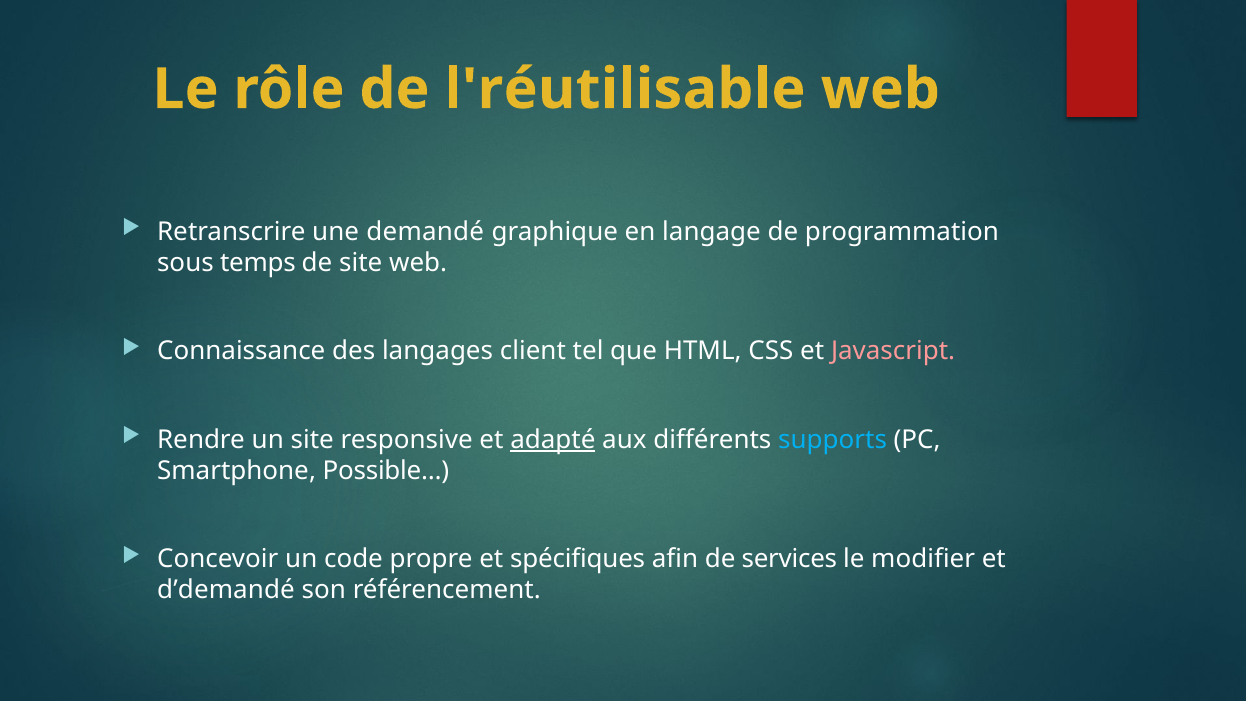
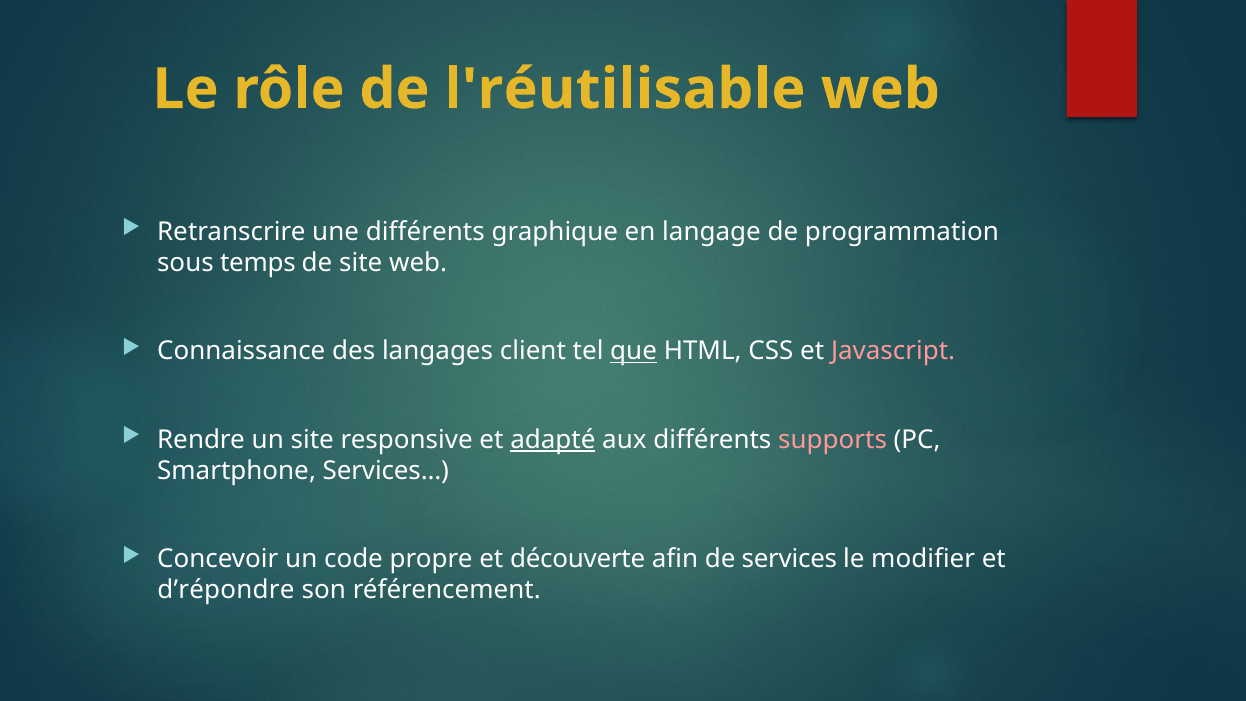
une demandé: demandé -> différents (425, 232)
que underline: none -> present (634, 351)
supports colour: light blue -> pink (833, 440)
Possible…: Possible… -> Services… (386, 471)
spécifiques: spécifiques -> découverte (578, 559)
d’demandé: d’demandé -> d’répondre (226, 590)
